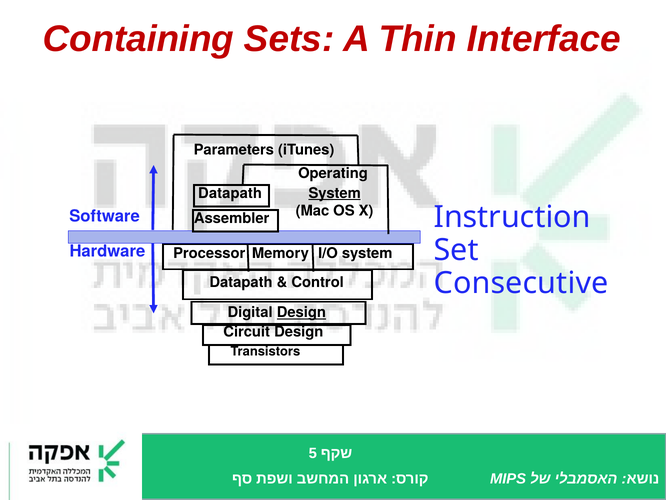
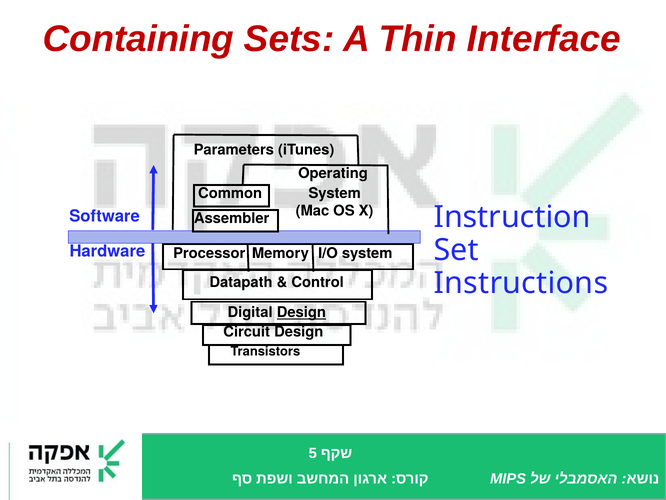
Datapath: Datapath -> Common (230, 193)
System underline: present -> none (335, 193)
Consecutive: Consecutive -> Instructions (521, 283)
